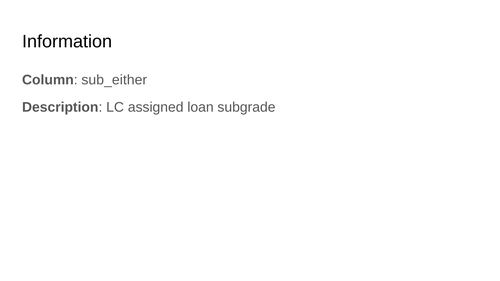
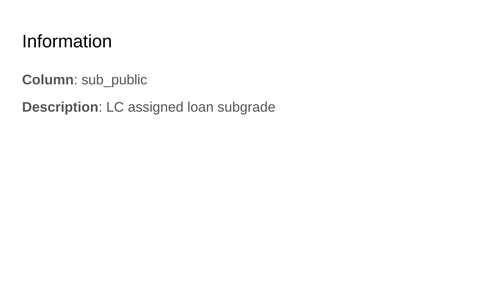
sub_either: sub_either -> sub_public (114, 80)
